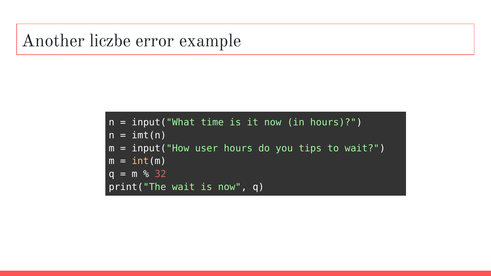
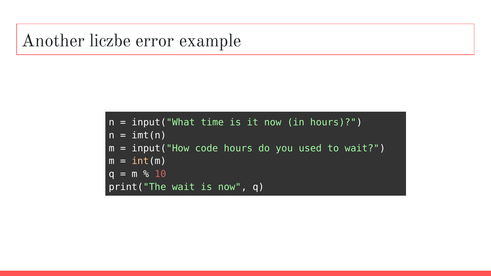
user: user -> code (207, 148)
tips: tips -> used (310, 148)
32: 32 -> 10 (160, 174)
